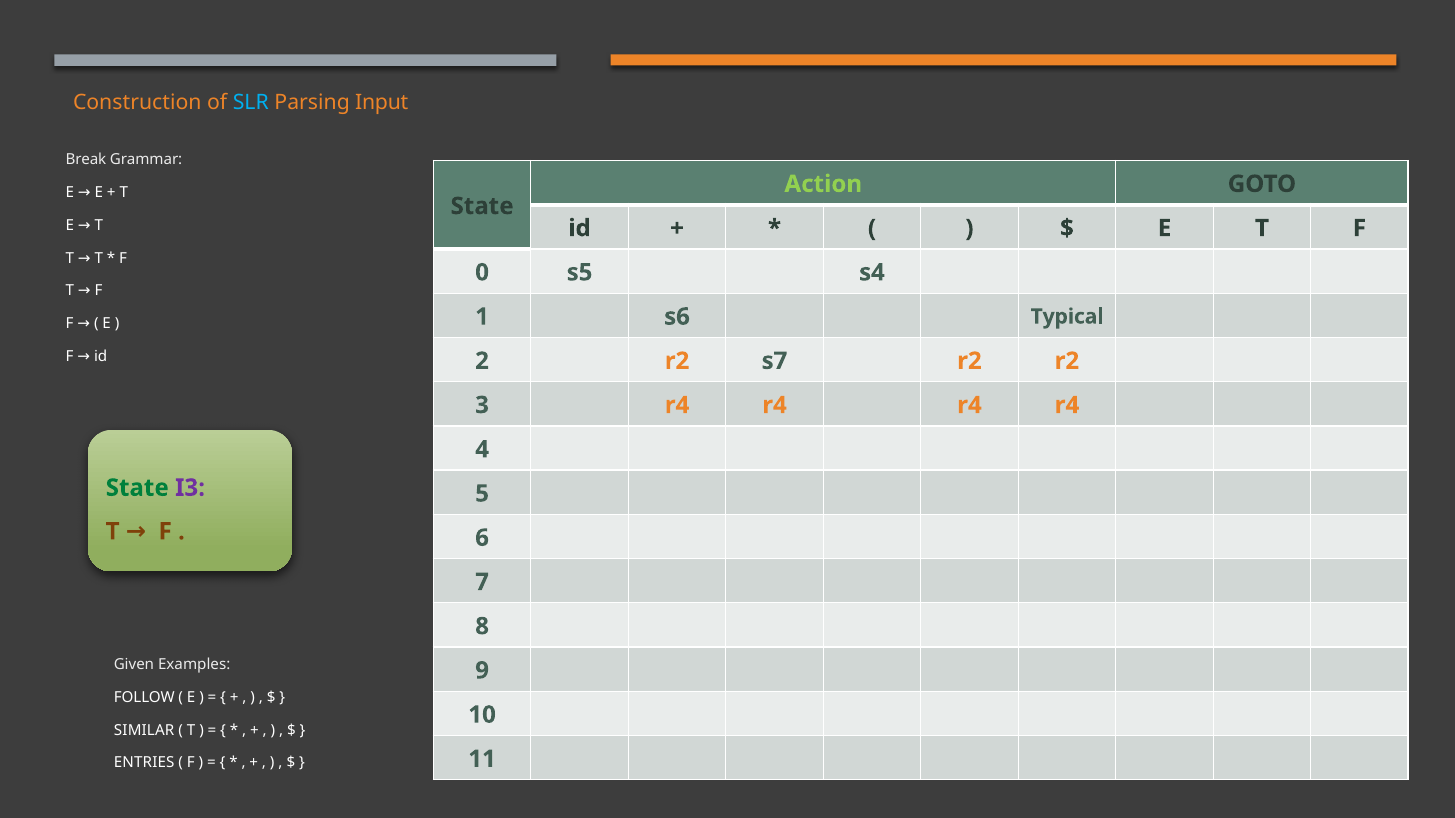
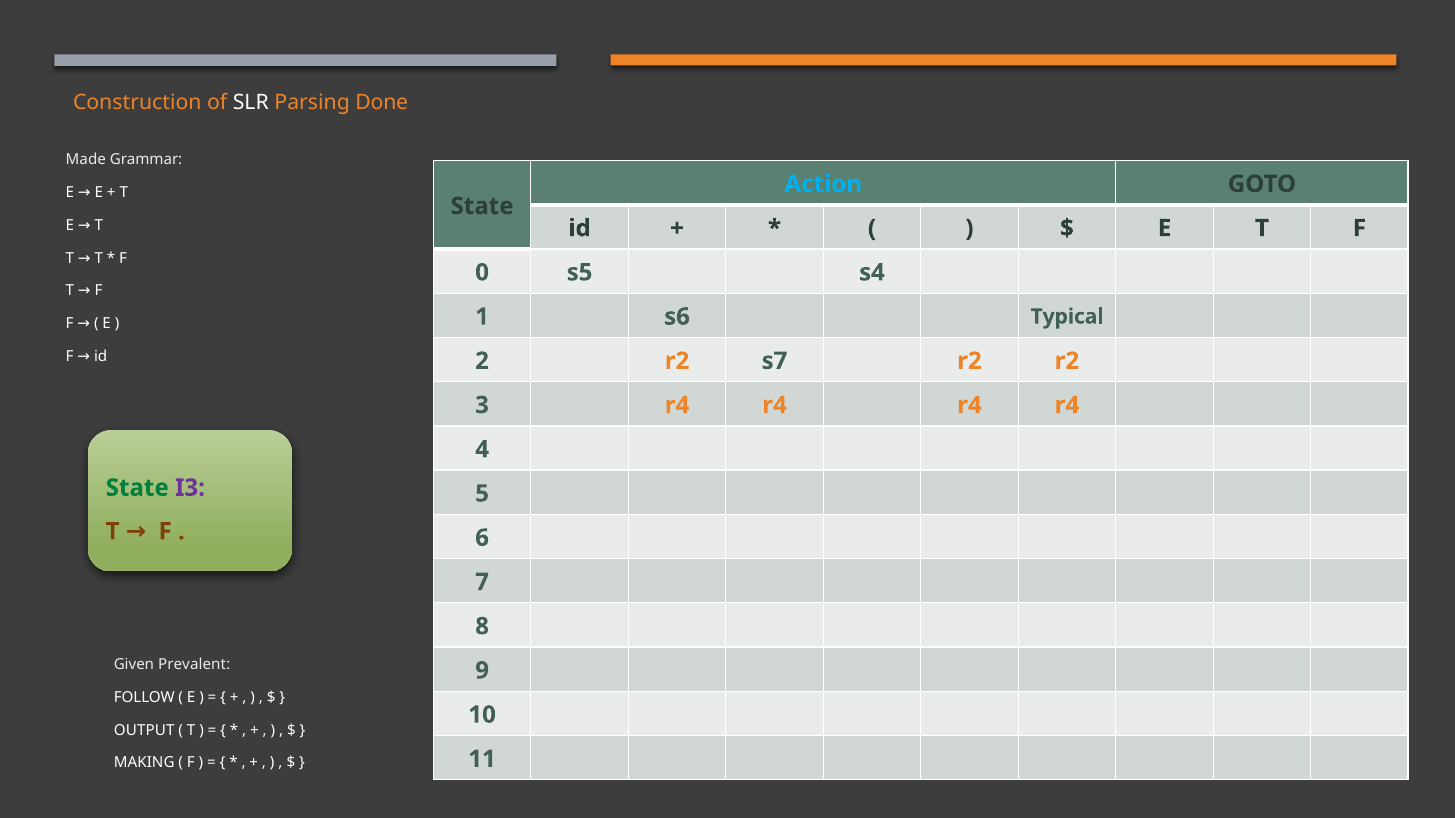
SLR colour: light blue -> white (251, 103)
Input: Input -> Done (382, 103)
Break: Break -> Made (86, 160)
Action colour: light green -> light blue (823, 184)
Examples: Examples -> Prevalent (194, 665)
SIMILAR: SIMILAR -> OUTPUT (144, 730)
ENTRIES: ENTRIES -> MAKING (144, 763)
